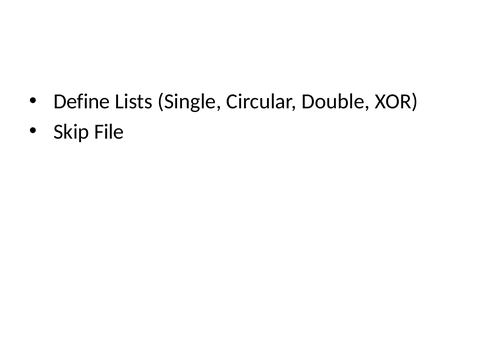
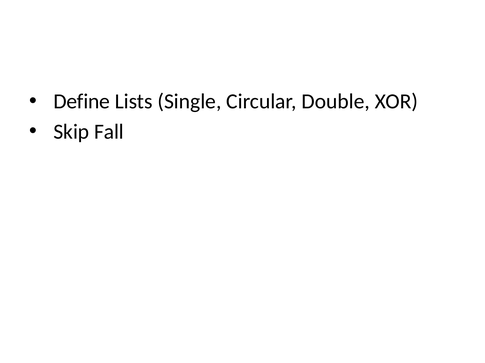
File: File -> Fall (109, 132)
